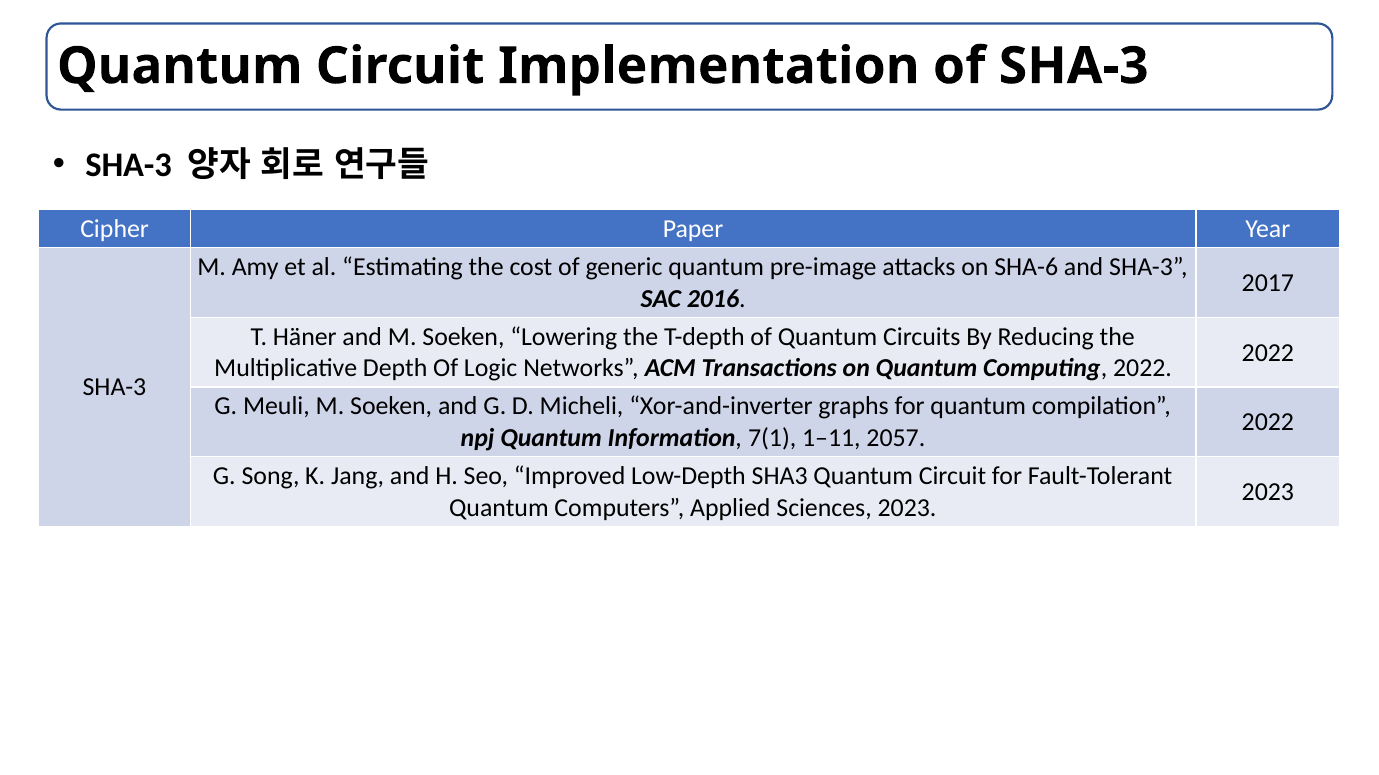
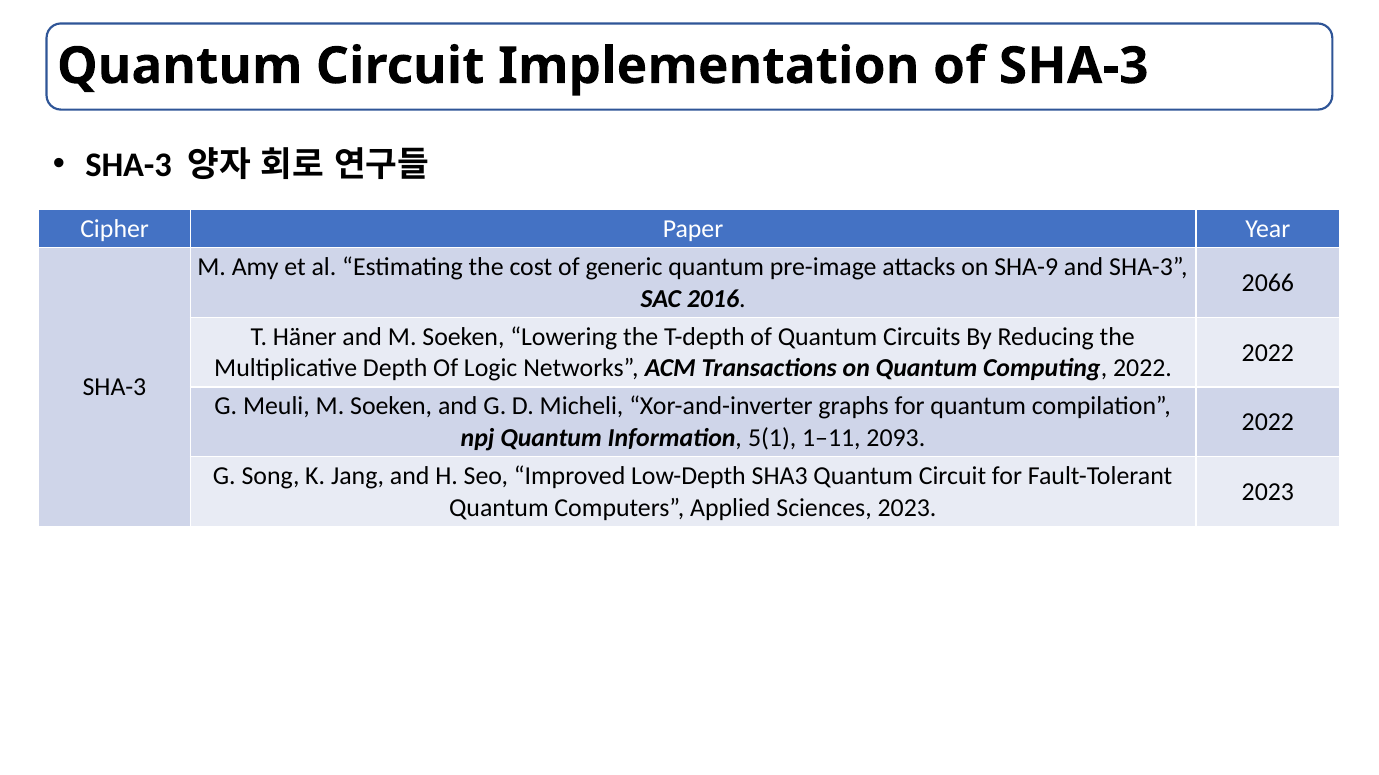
SHA-6: SHA-6 -> SHA-9 (1026, 267)
2017: 2017 -> 2066 (1268, 283)
7(1: 7(1 -> 5(1 (772, 438)
2057: 2057 -> 2093 (896, 438)
